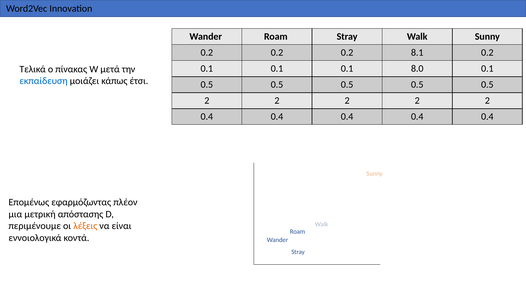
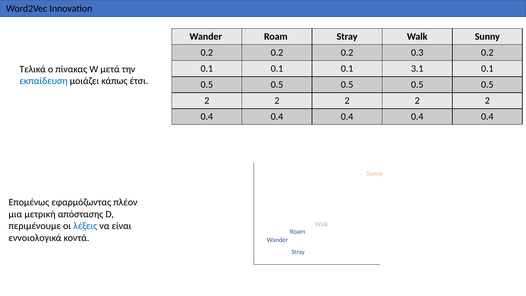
8.1: 8.1 -> 0.3 (417, 53)
8.0: 8.0 -> 3.1 (417, 69)
λέξεις colour: orange -> blue (85, 226)
